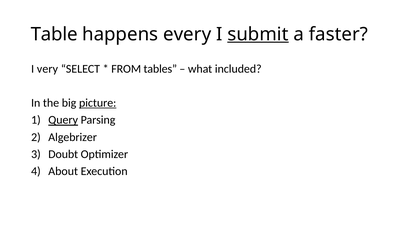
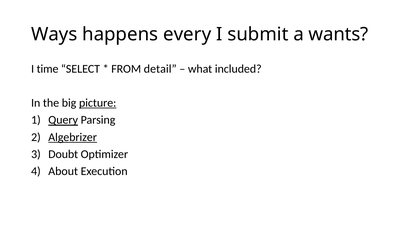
Table: Table -> Ways (54, 34)
submit underline: present -> none (258, 34)
faster: faster -> wants (338, 34)
very: very -> time (48, 69)
tables: tables -> detail (160, 69)
Algebrizer underline: none -> present (73, 137)
